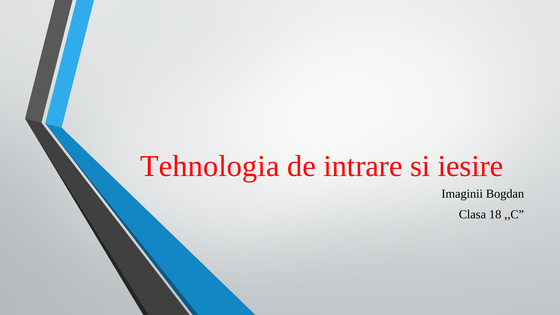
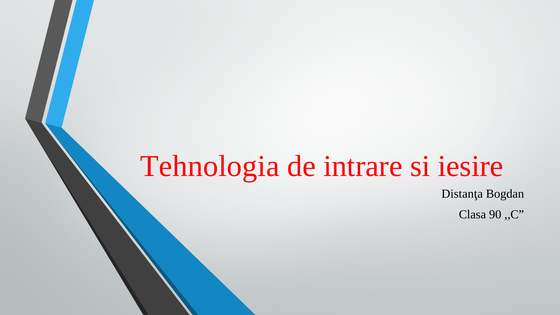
Imaginii: Imaginii -> Distanţa (462, 194)
18: 18 -> 90 (495, 215)
